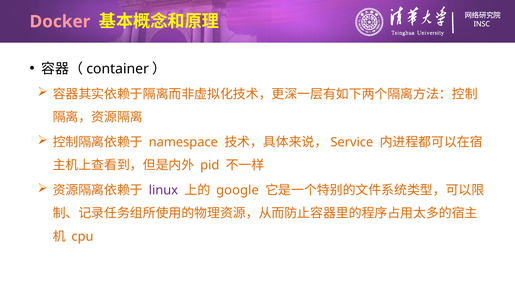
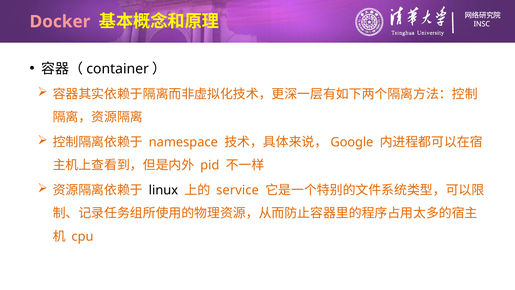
Service: Service -> Google (352, 142)
linux colour: purple -> black (163, 190)
google: google -> service (238, 190)
